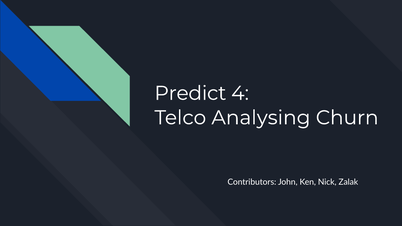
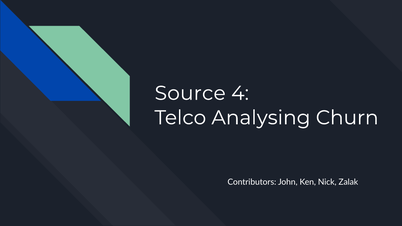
Predict: Predict -> Source (190, 93)
